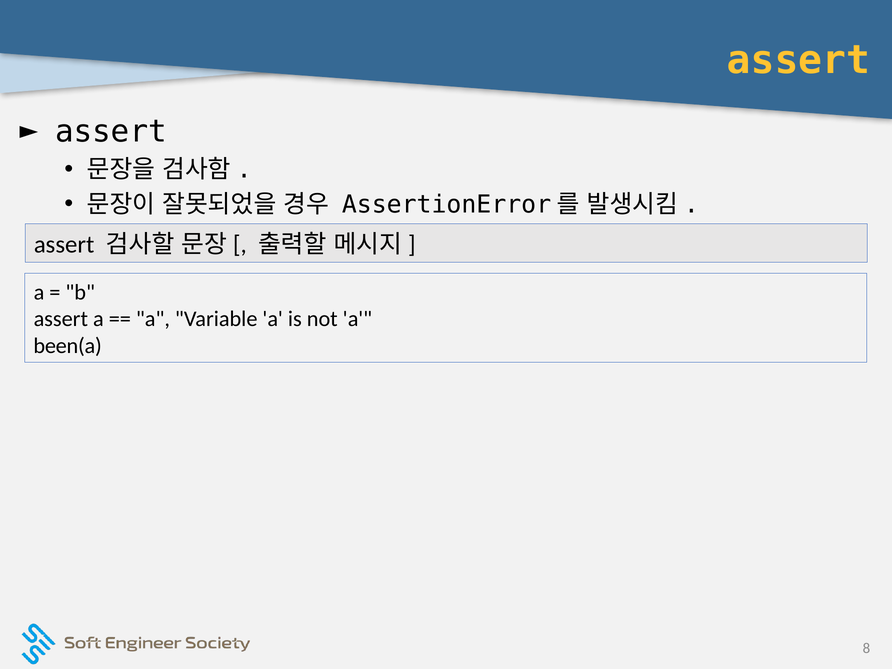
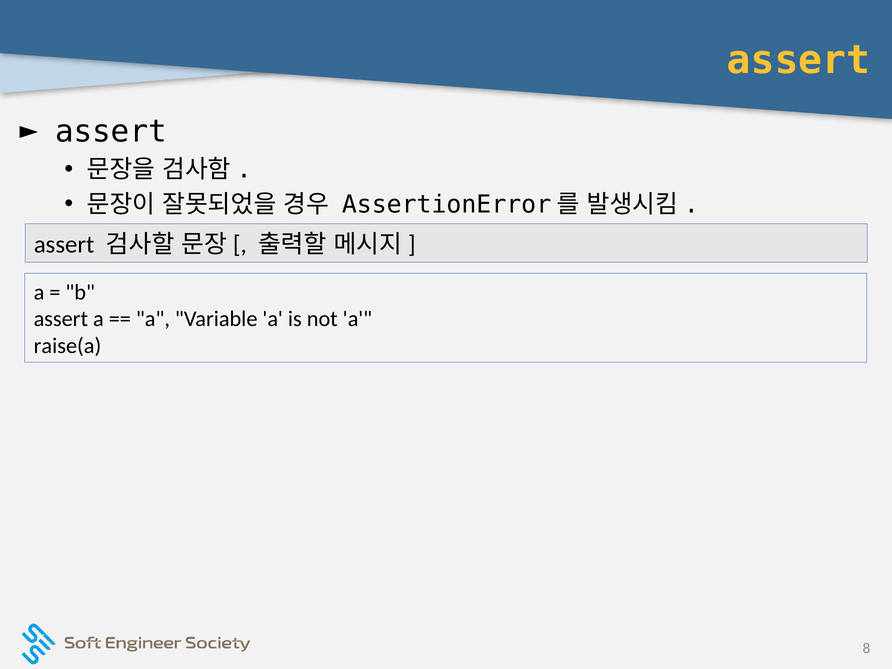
been(a: been(a -> raise(a (68, 346)
